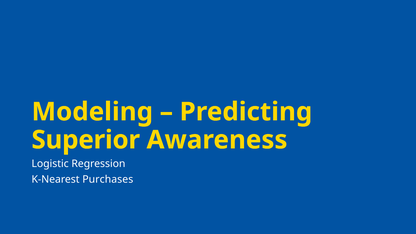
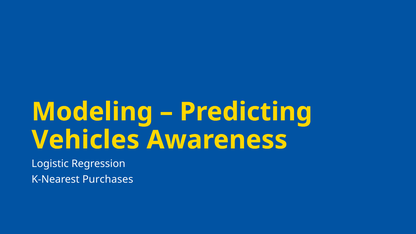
Superior: Superior -> Vehicles (86, 140)
